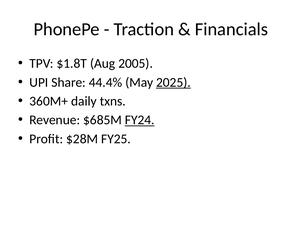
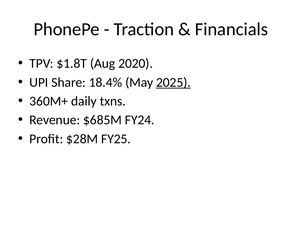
2005: 2005 -> 2020 (136, 63)
44.4%: 44.4% -> 18.4% (106, 82)
FY24 underline: present -> none (140, 120)
